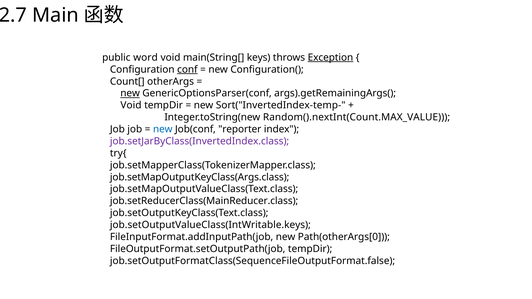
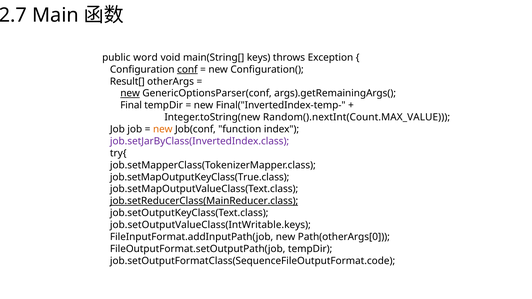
Exception underline: present -> none (330, 58)
Count[: Count[ -> Result[ (127, 81)
Void: Void -> Final (131, 105)
Sort("InvertedIndex-temp-: Sort("InvertedIndex-temp- -> Final("InvertedIndex-temp- (281, 105)
new colour: blue -> orange (163, 129)
reporter: reporter -> function (240, 129)
job.setMapOutputKeyClass(Args.class: job.setMapOutputKeyClass(Args.class -> job.setMapOutputKeyClass(True.class (200, 177)
job.setReducerClass(MainReducer.class underline: none -> present (204, 201)
job.setOutputFormatClass(SequenceFileOutputFormat.false: job.setOutputFormatClass(SequenceFileOutputFormat.false -> job.setOutputFormatClass(SequenceFileOutputFormat.code (253, 261)
